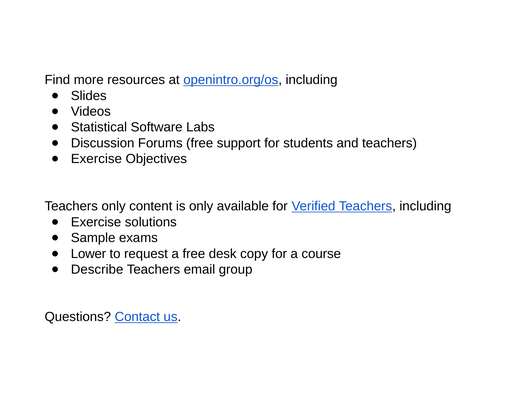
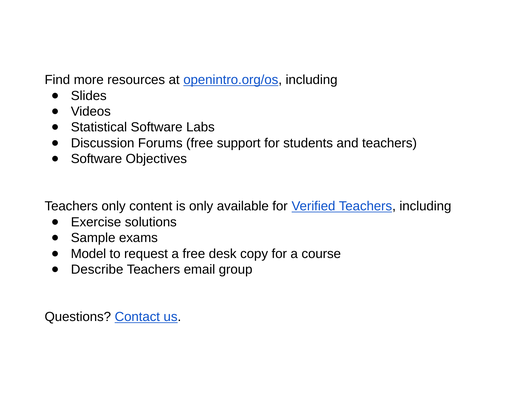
Exercise: Exercise -> Software (96, 159)
Lower: Lower -> Model (88, 253)
